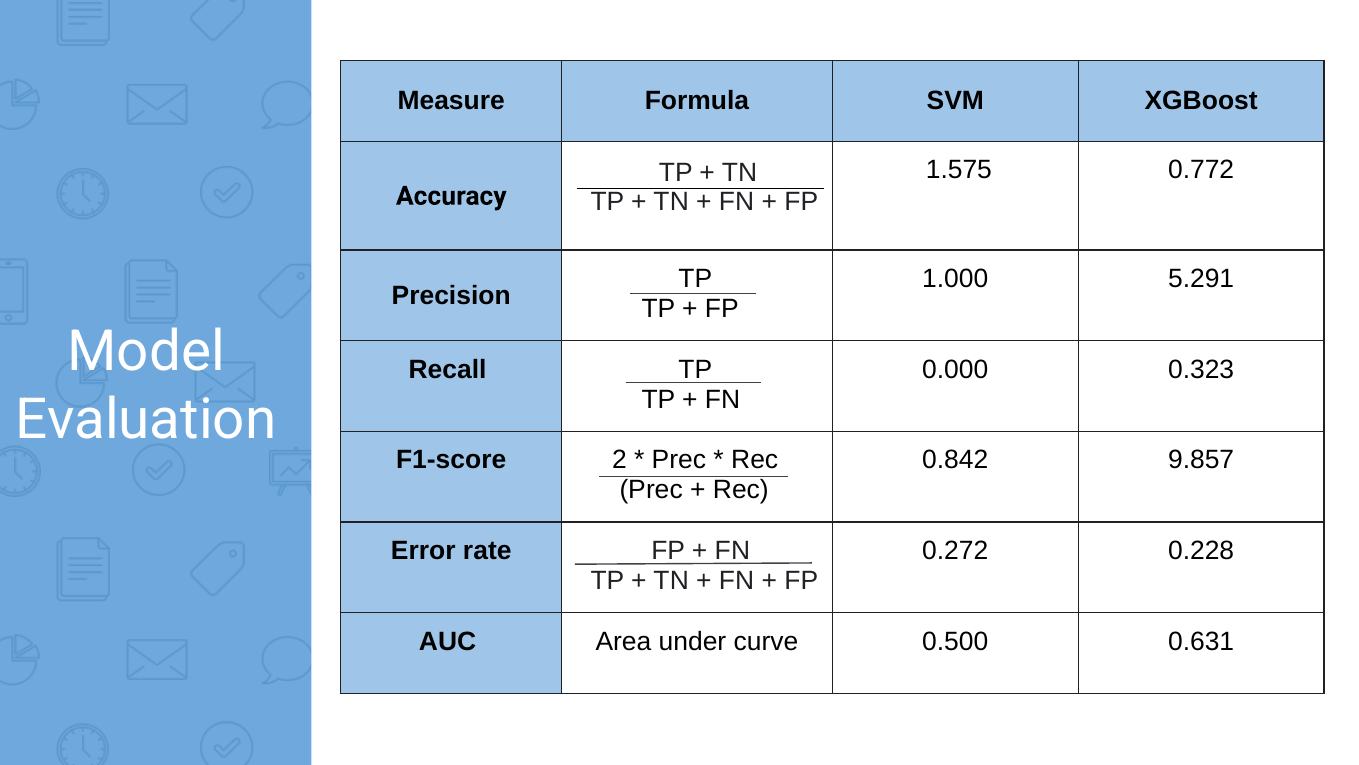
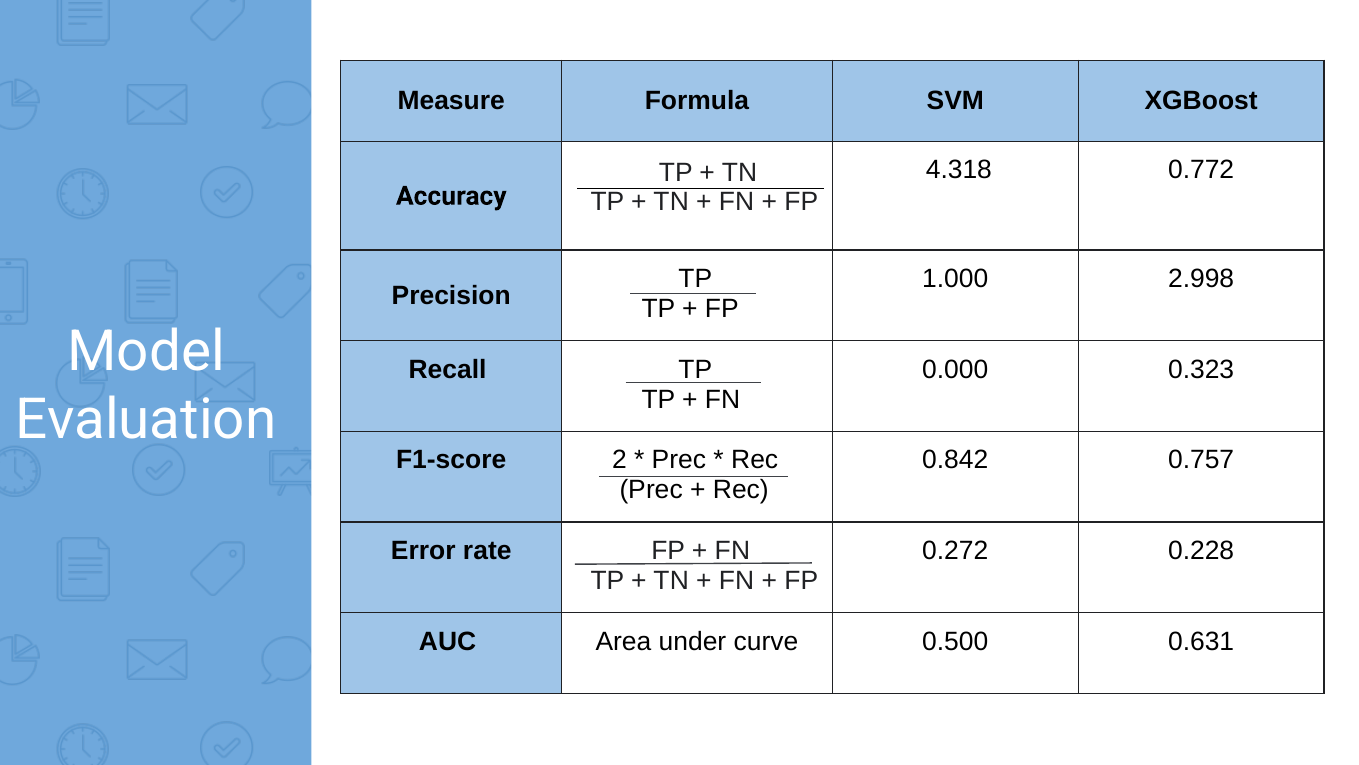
1.575: 1.575 -> 4.318 (959, 170)
5.291: 5.291 -> 2.998 (1201, 279)
9.857: 9.857 -> 0.757 (1201, 460)
